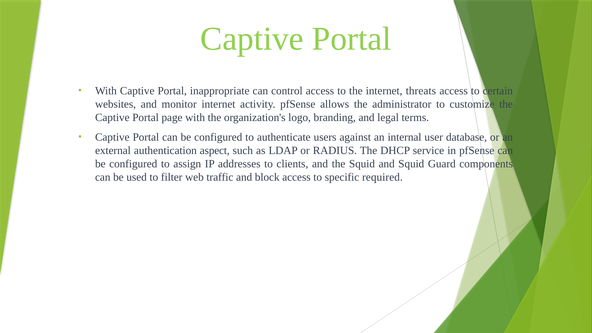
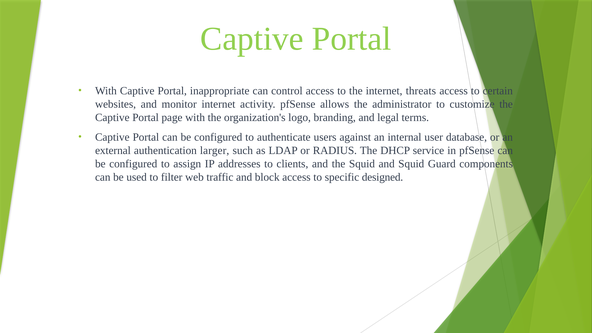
aspect: aspect -> larger (215, 150)
required: required -> designed (383, 177)
